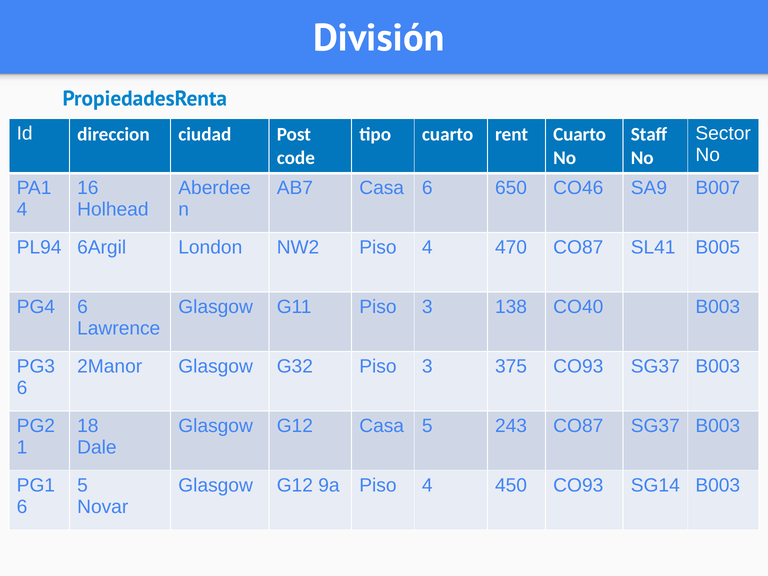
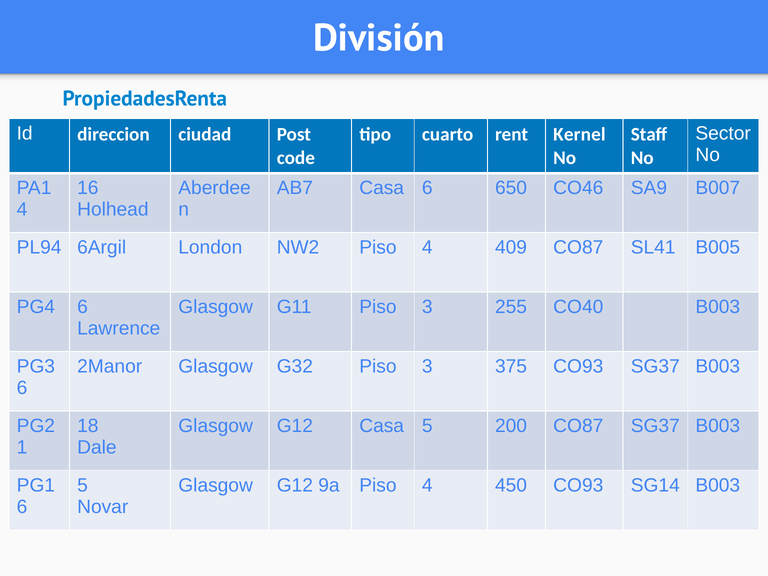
rent Cuarto: Cuarto -> Kernel (579, 134)
470: 470 -> 409 (511, 248)
138: 138 -> 255 (511, 307)
243: 243 -> 200 (511, 426)
